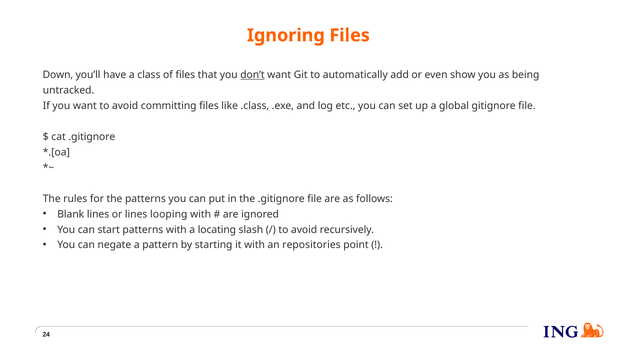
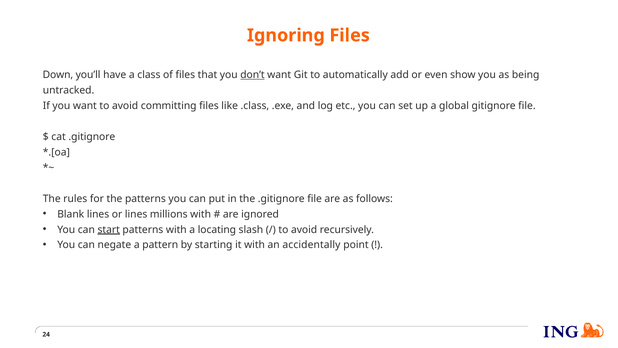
looping: looping -> millions (169, 214)
start underline: none -> present (109, 229)
repositories: repositories -> accidentally (311, 245)
